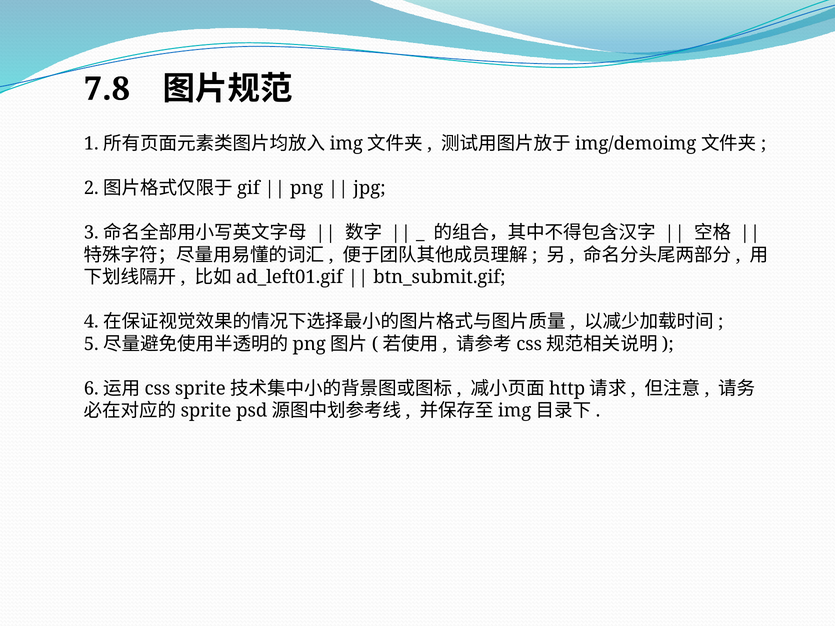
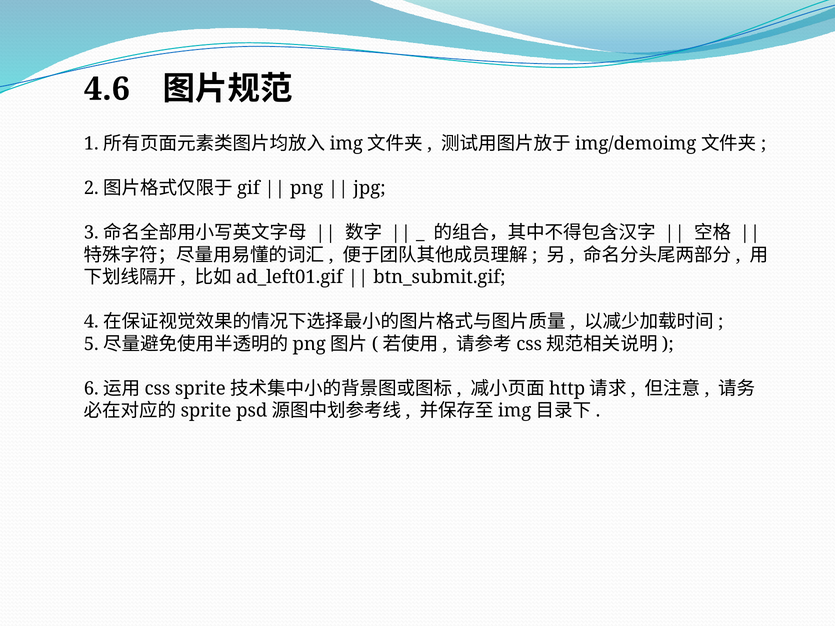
7.8: 7.8 -> 4.6 (107, 89)
